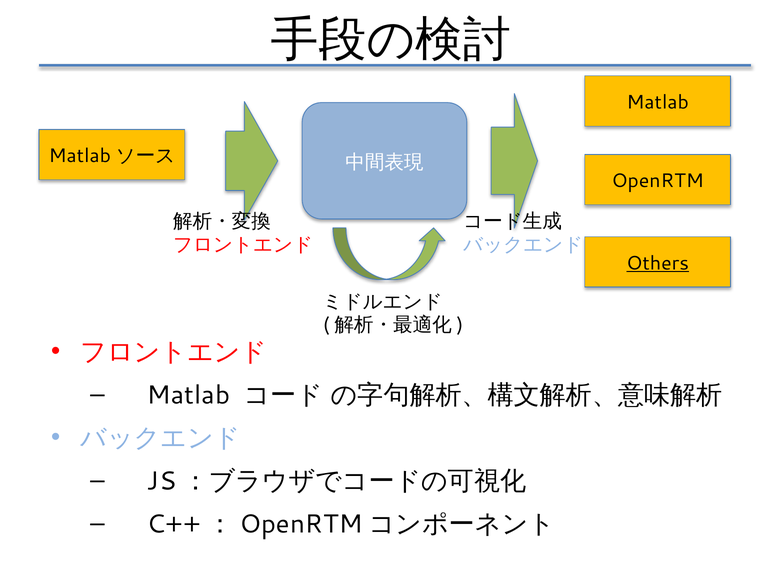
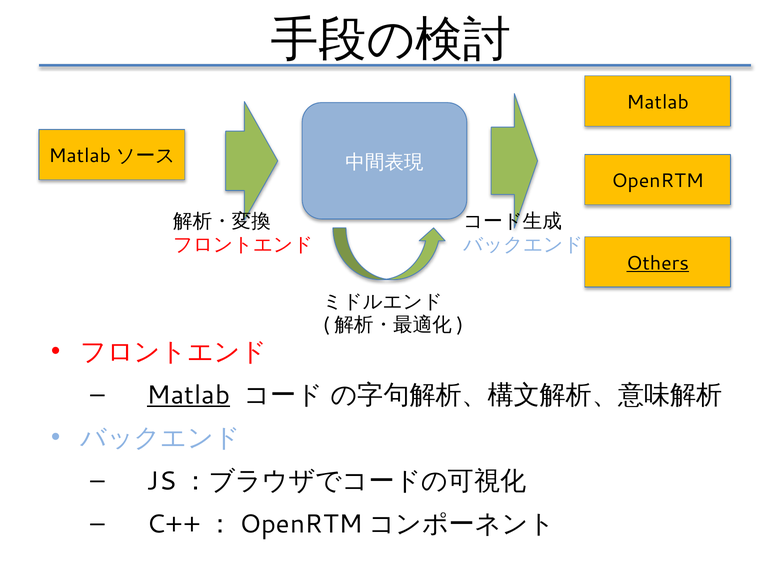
Matlab underline: none -> present (189, 395)
